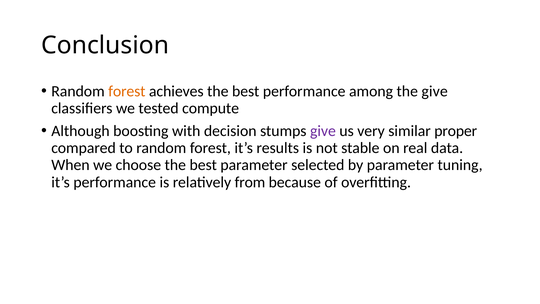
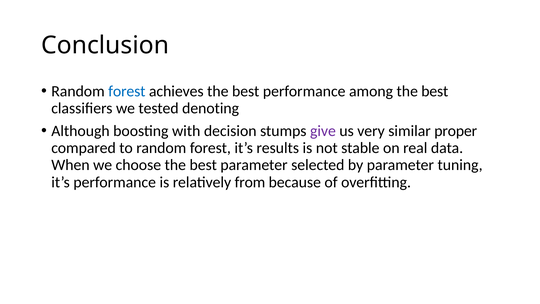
forest colour: orange -> blue (127, 91)
among the give: give -> best (435, 91)
compute: compute -> denoting (211, 108)
